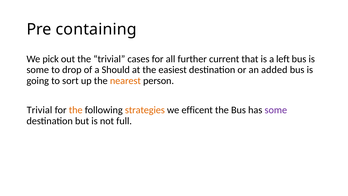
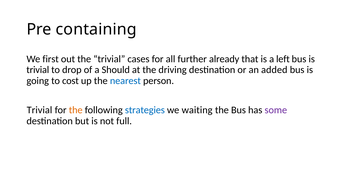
pick: pick -> first (51, 59)
current: current -> already (224, 59)
some: some -> trivial (38, 70)
easiest: easiest -> driving (173, 70)
sort: sort -> cost (70, 81)
nearest colour: orange -> blue (125, 81)
strategies colour: orange -> blue (145, 110)
efficent: efficent -> waiting (197, 110)
